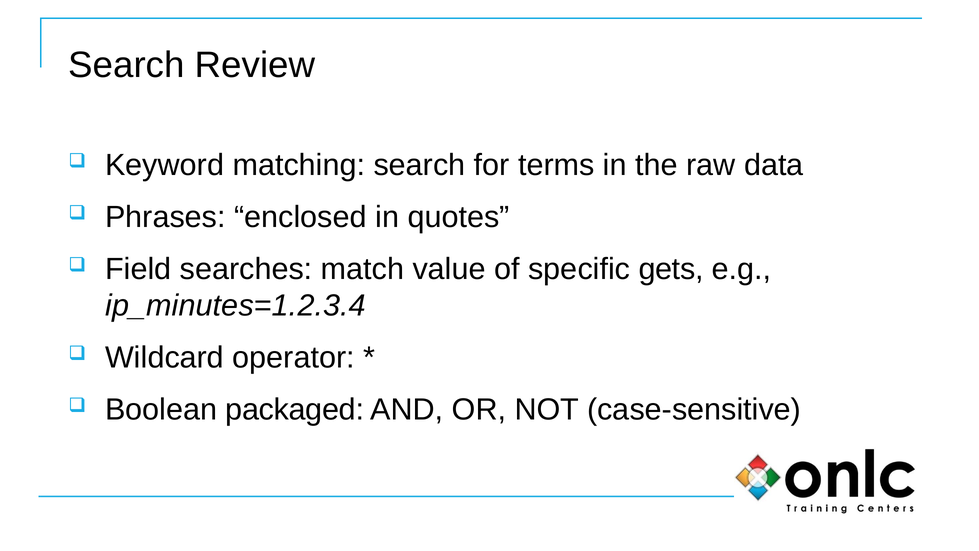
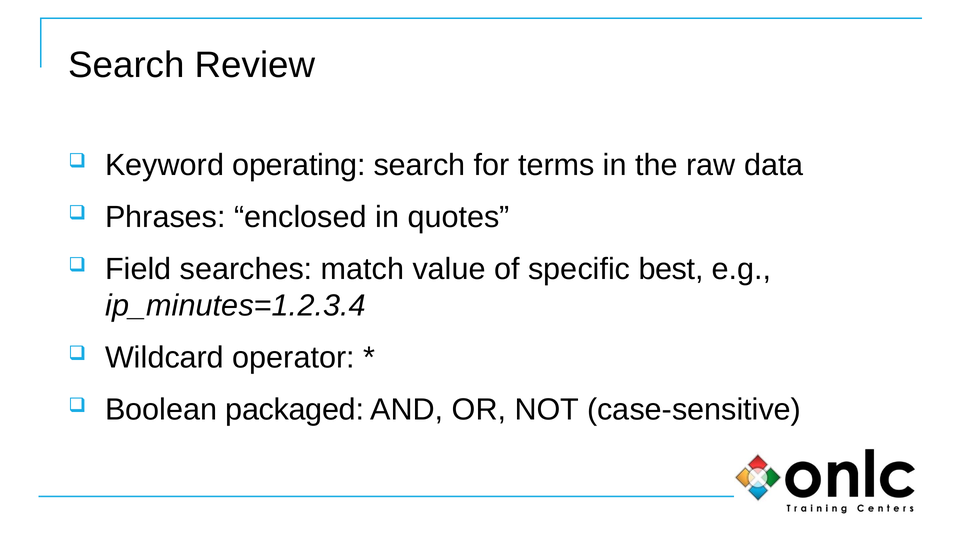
matching: matching -> operating (299, 165)
gets: gets -> best (671, 269)
